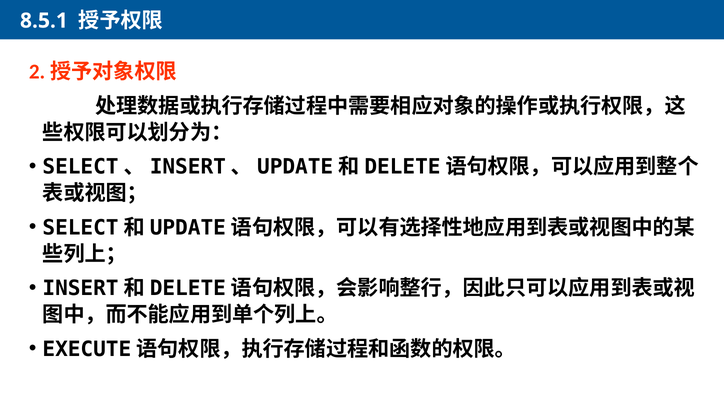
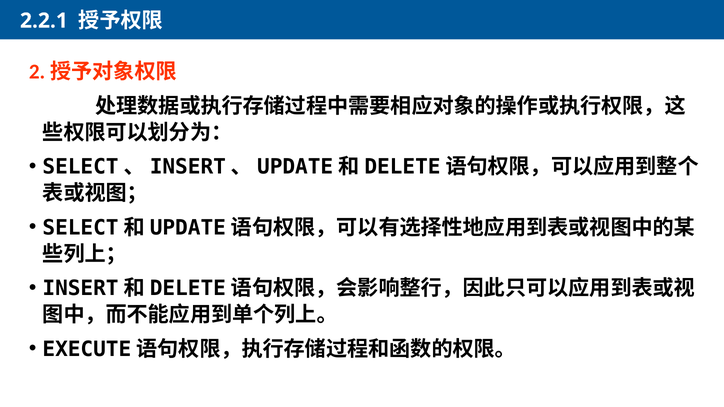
8.5.1: 8.5.1 -> 2.2.1 (44, 21)
